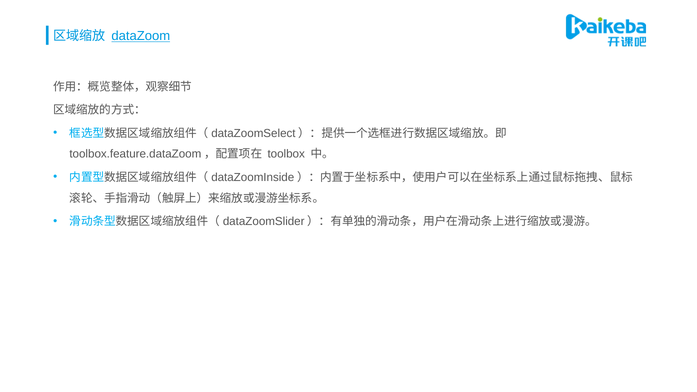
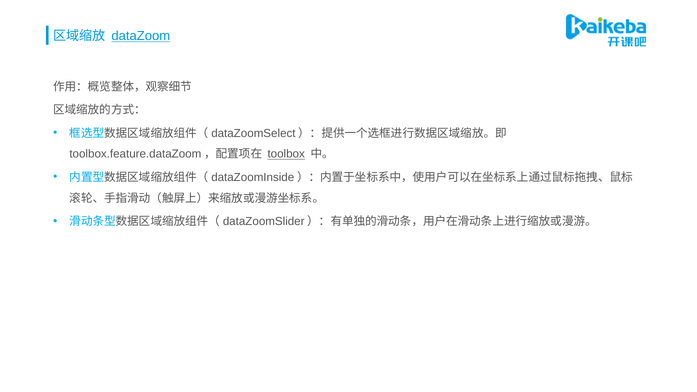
toolbox underline: none -> present (286, 154)
